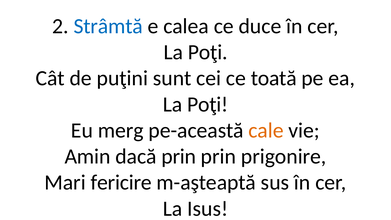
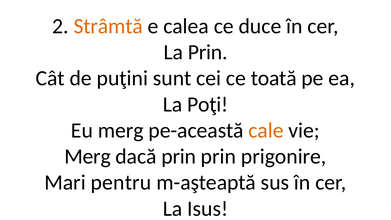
Strâmtă colour: blue -> orange (108, 26)
Poţi: Poţi -> Prin (208, 52)
Amin: Amin -> Merg (88, 156)
fericire: fericire -> pentru (121, 183)
